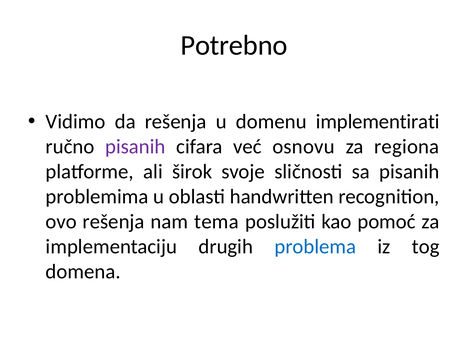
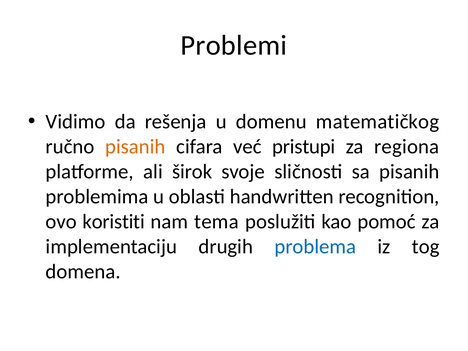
Potrebno: Potrebno -> Problemi (234, 45)
implementirati: implementirati -> matematičkog (378, 122)
pisanih colour: purple -> orange (135, 147)
osnovu: osnovu -> pristupi (304, 147)
ovo rešenja: rešenja -> koristiti (114, 222)
